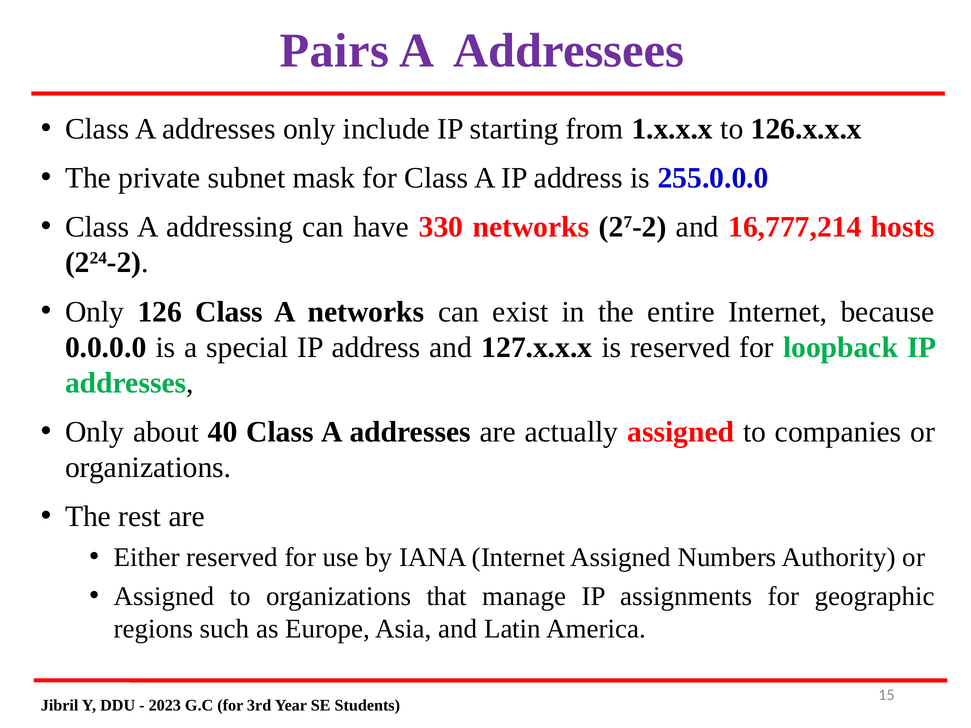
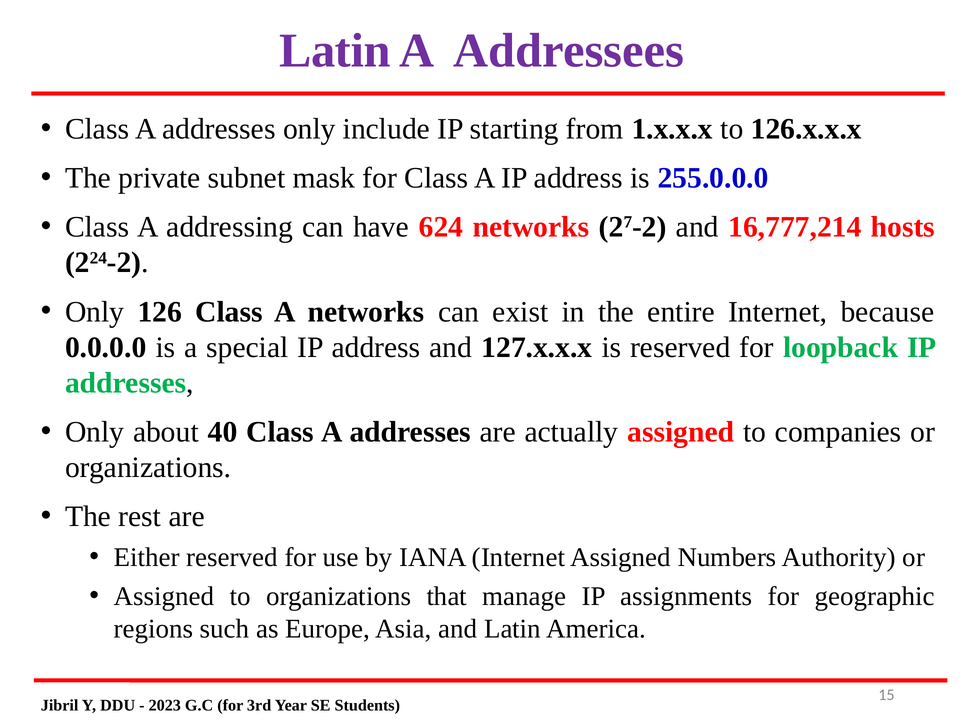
Pairs: Pairs -> Latin (335, 51)
330: 330 -> 624 (441, 227)
